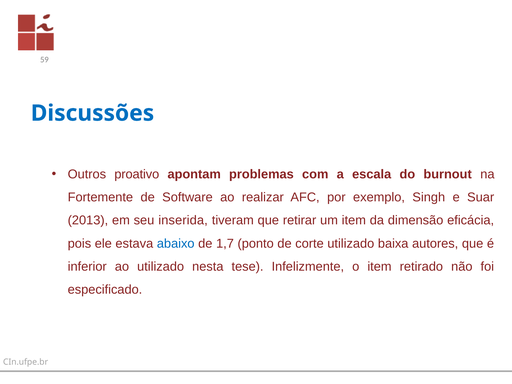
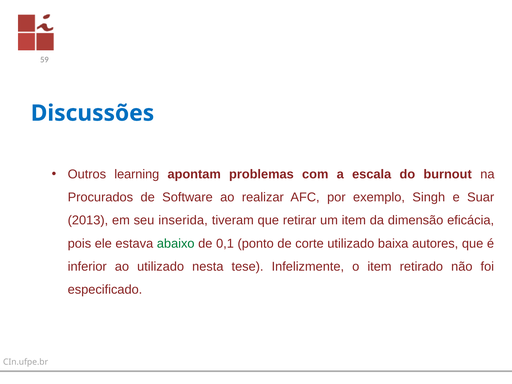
proativo: proativo -> learning (137, 174)
Fortemente: Fortemente -> Procurados (100, 197)
abaixo colour: blue -> green (176, 243)
1,7: 1,7 -> 0,1 (225, 243)
